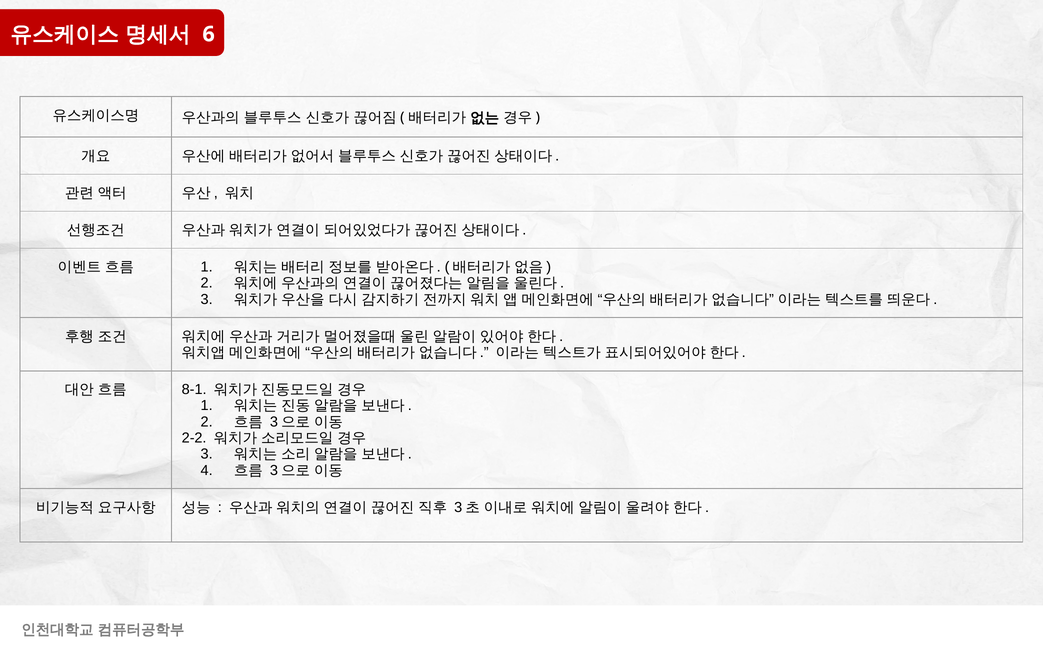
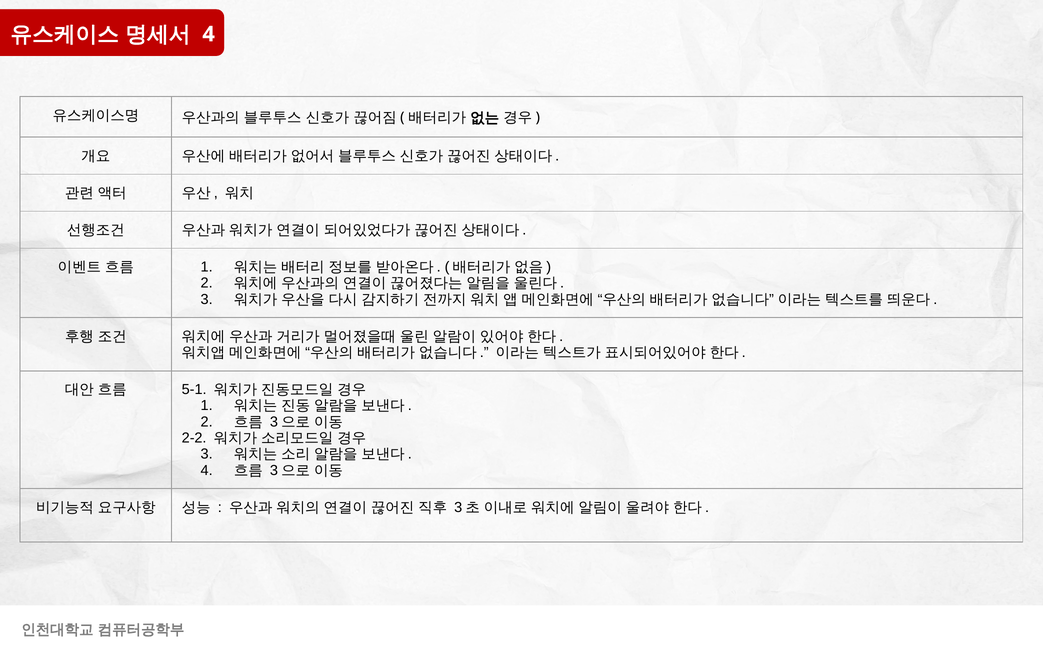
6: 6 -> 4 (209, 34)
8-1: 8-1 -> 5-1 (194, 389)
